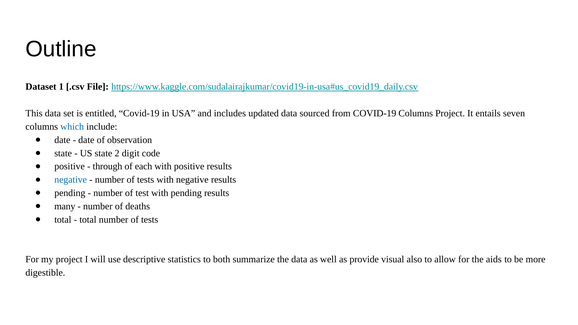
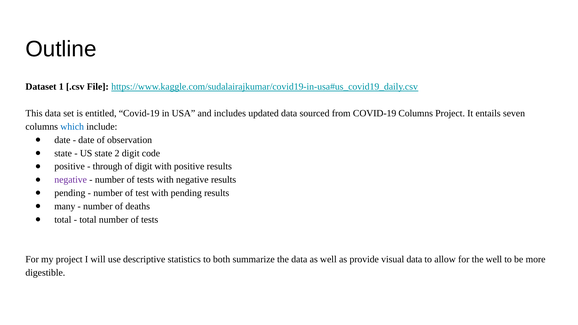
of each: each -> digit (144, 167)
negative colour: blue -> purple (71, 180)
visual also: also -> data (414, 260)
the aids: aids -> well (494, 260)
